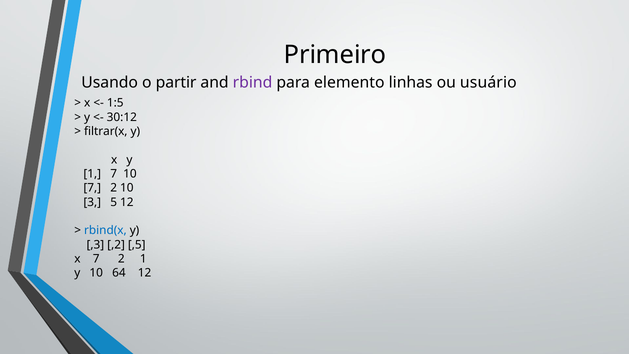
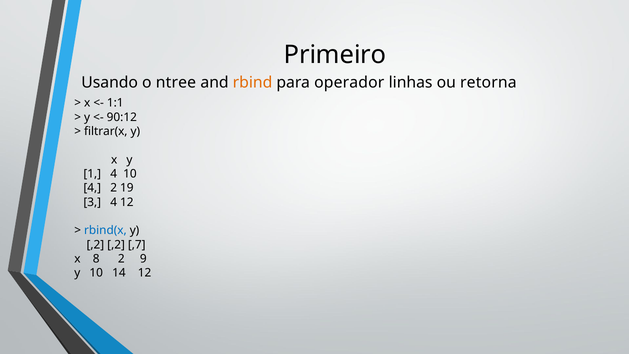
partir: partir -> ntree (176, 82)
rbind colour: purple -> orange (253, 82)
elemento: elemento -> operador (349, 82)
usuário: usuário -> retorna (488, 82)
1:5: 1:5 -> 1:1 (115, 103)
30:12: 30:12 -> 90:12 (122, 117)
1 7: 7 -> 4 (114, 174)
7: 7 -> 4 (92, 188)
2 10: 10 -> 19 (127, 188)
3 5: 5 -> 4 (114, 202)
,3: ,3 -> ,2 (95, 244)
,5: ,5 -> ,7 (137, 244)
x 7: 7 -> 8 (96, 259)
2 1: 1 -> 9 (143, 259)
64: 64 -> 14 (119, 273)
